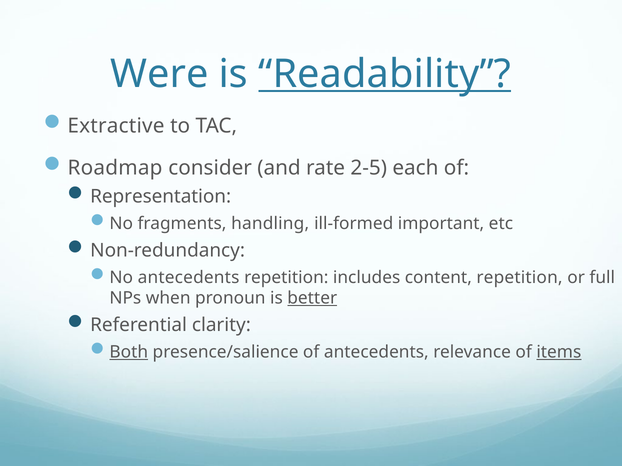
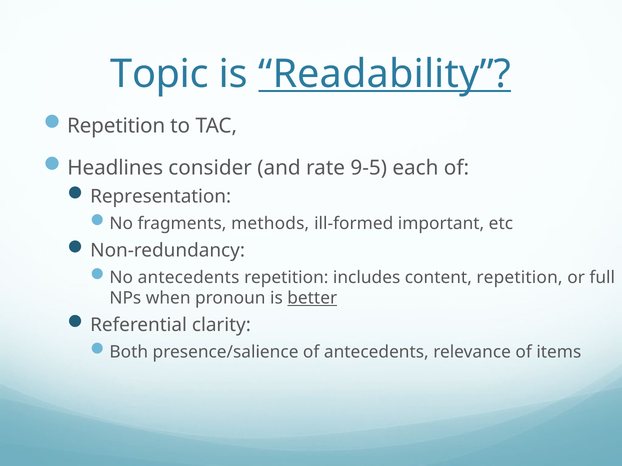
Were: Were -> Topic (160, 74)
Extractive: Extractive -> Repetition (116, 126)
Roadmap: Roadmap -> Headlines (115, 168)
2-5: 2-5 -> 9-5 (369, 168)
handling: handling -> methods (270, 224)
Both underline: present -> none (129, 352)
items underline: present -> none (559, 352)
